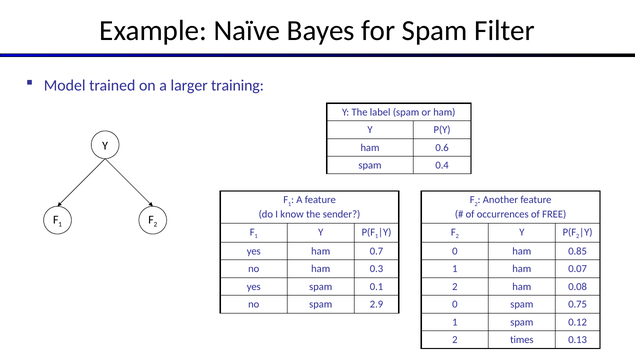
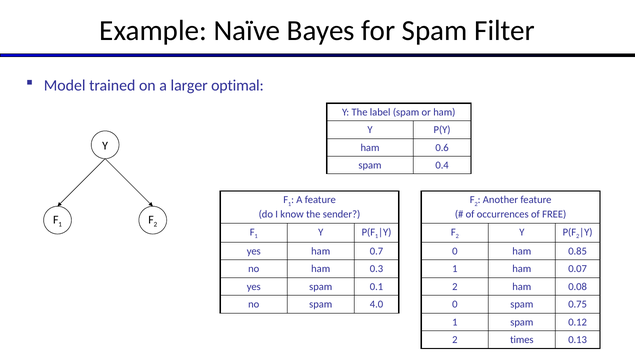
training: training -> optimal (237, 86)
2.9: 2.9 -> 4.0 (376, 305)
